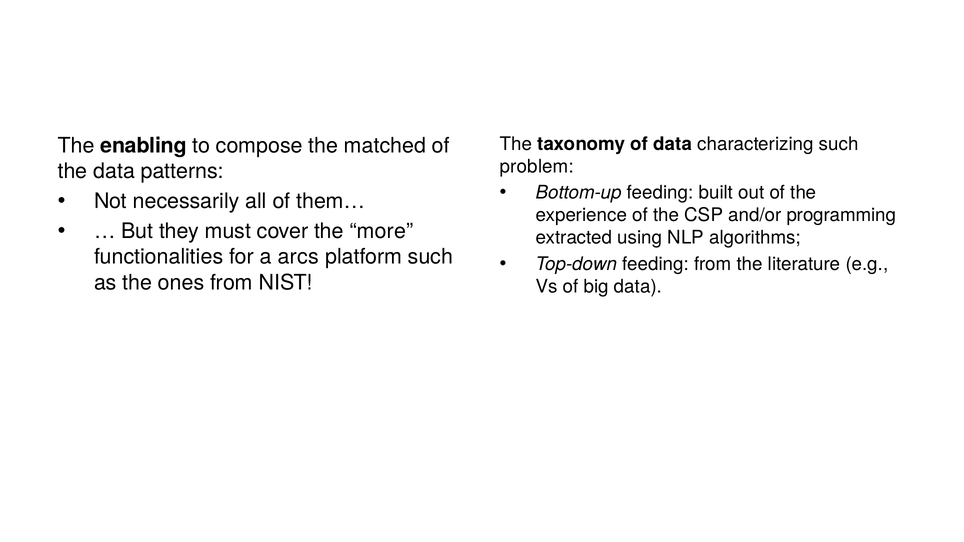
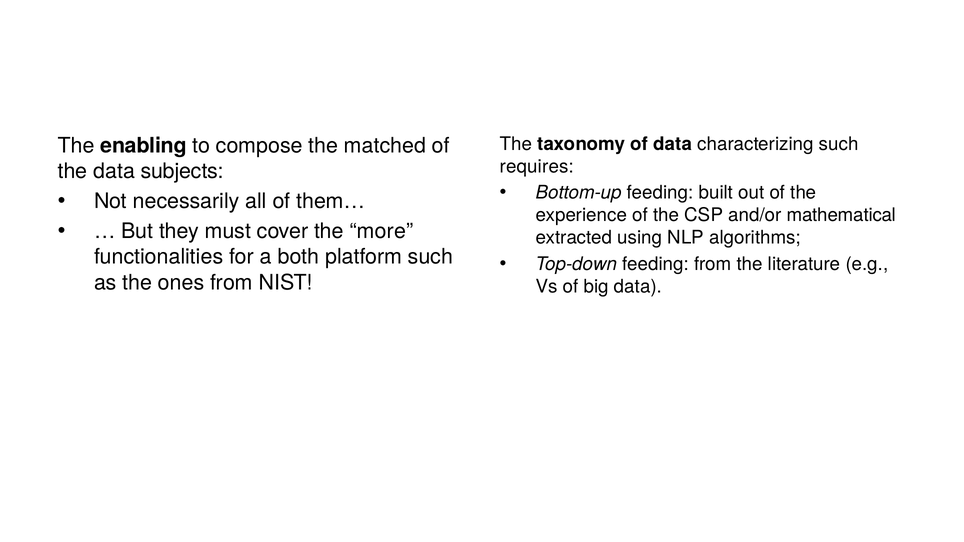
problem: problem -> requires (537, 166)
patterns: patterns -> subjects (182, 171)
programming: programming -> mathematical (841, 215)
arcs: arcs -> both (298, 257)
